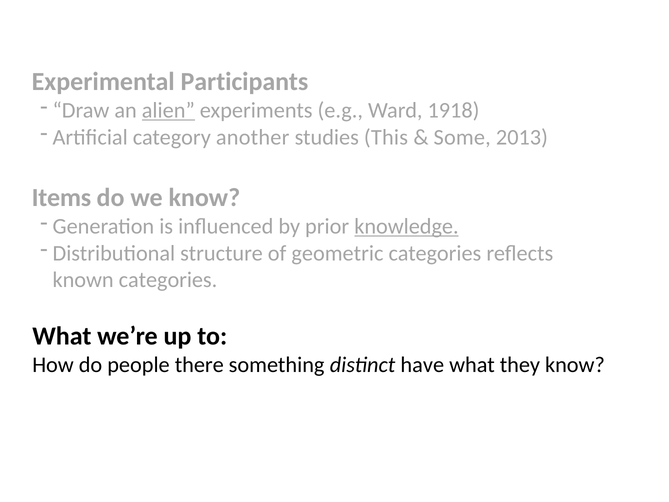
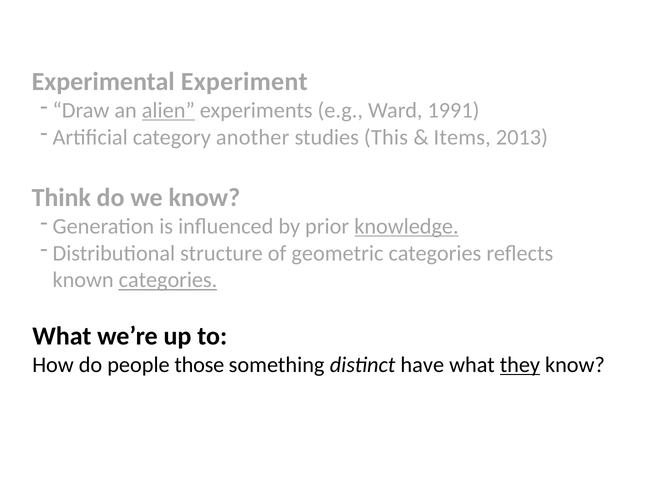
Participants: Participants -> Experiment (244, 82)
1918: 1918 -> 1991 (453, 110)
Some: Some -> Items (462, 137)
Items: Items -> Think (61, 198)
categories underline: none -> present (168, 280)
there: there -> those (199, 365)
they underline: none -> present (520, 365)
